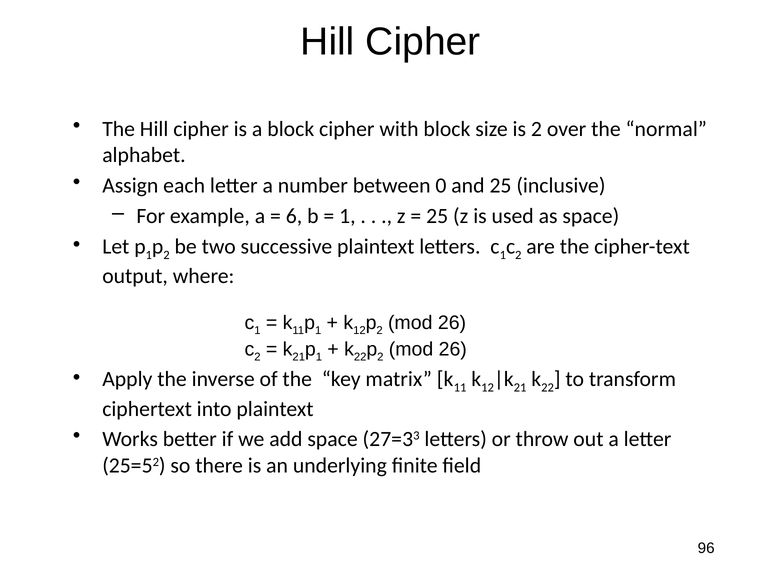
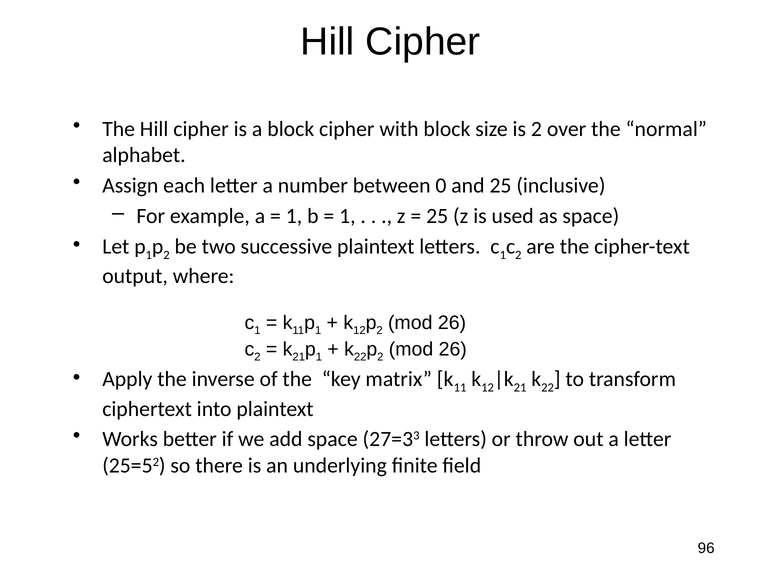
6: 6 -> 1 (294, 216)
